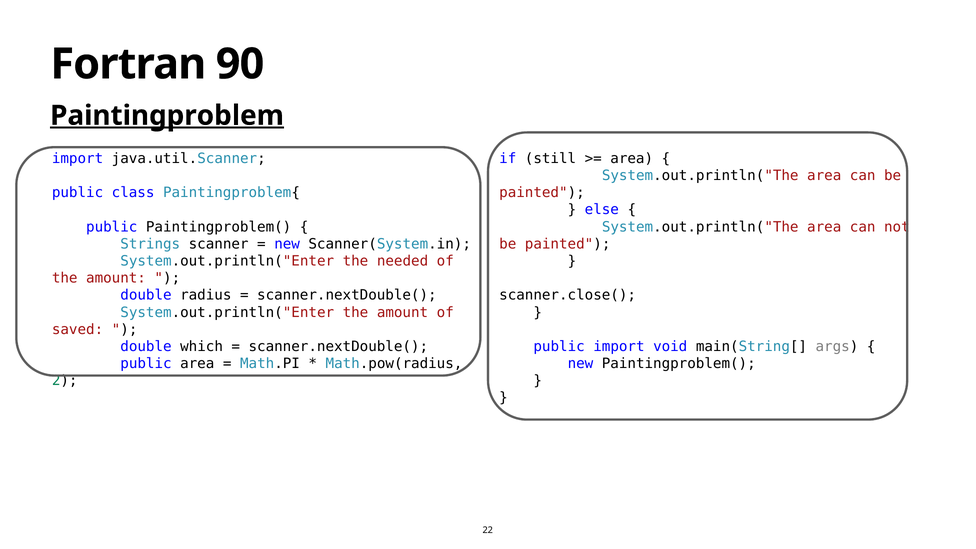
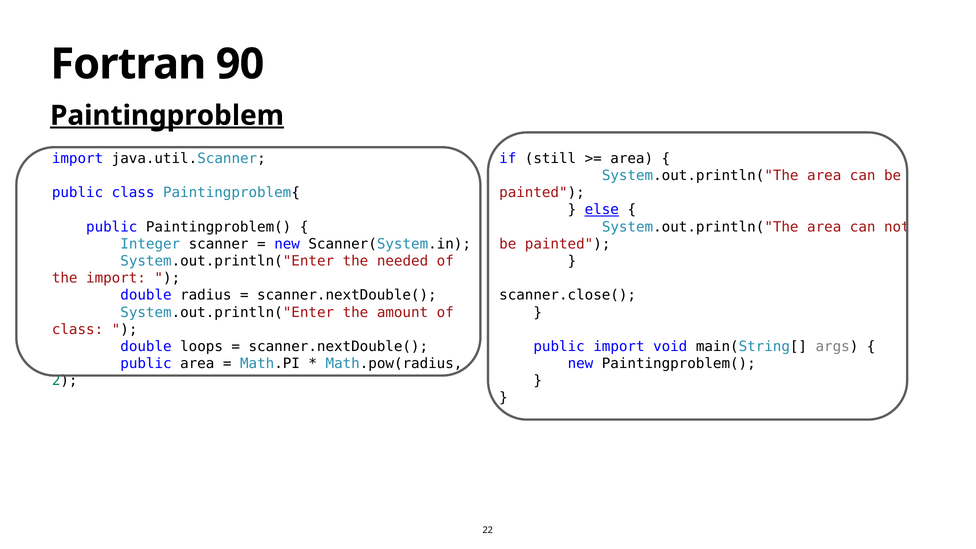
else underline: none -> present (602, 210)
Strings: Strings -> Integer (150, 244)
amount: amount -> import (116, 278)
saved: saved -> class (78, 329)
which: which -> loops (202, 346)
